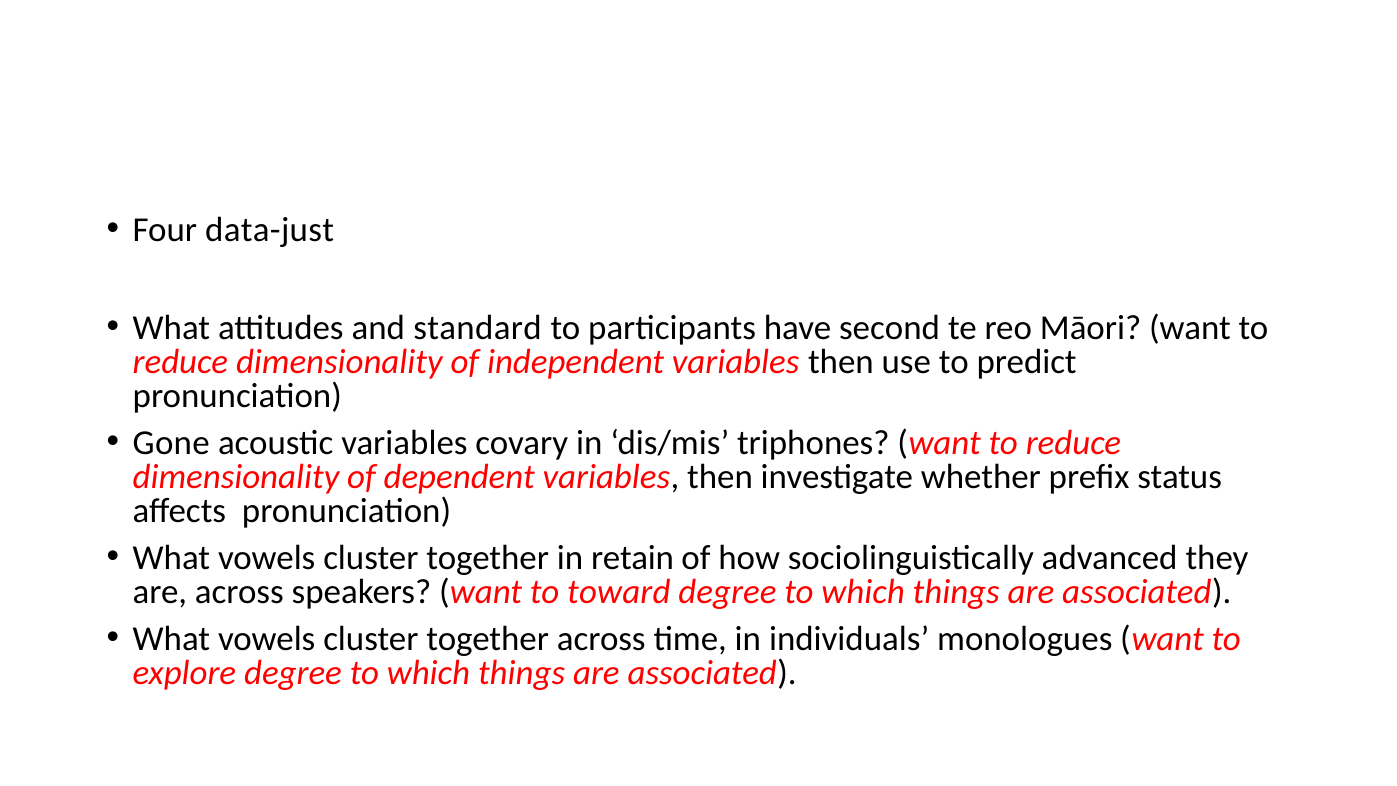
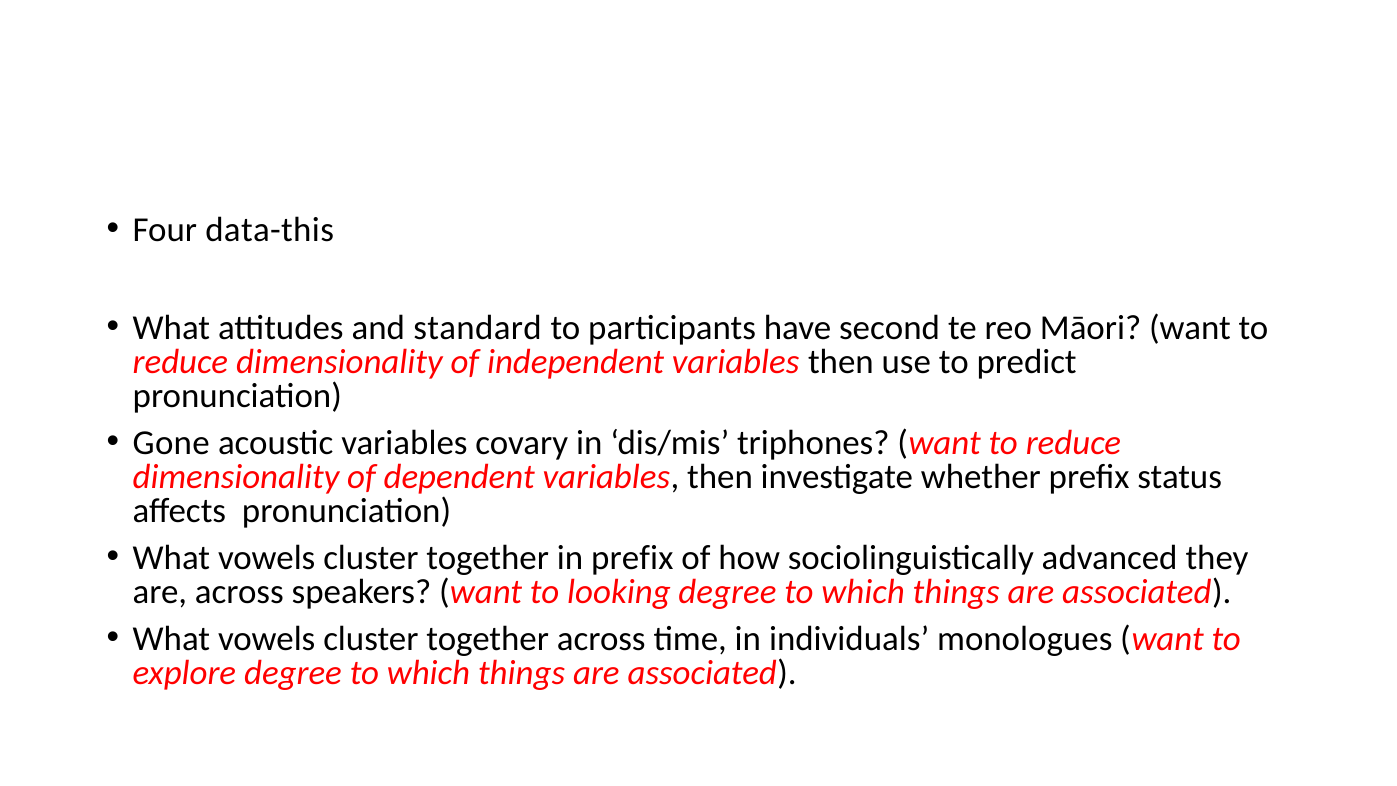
data-just: data-just -> data-this (270, 230)
in retain: retain -> prefix (632, 558)
toward: toward -> looking (619, 592)
